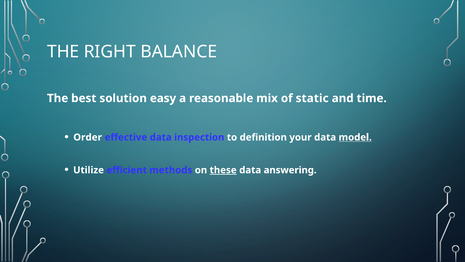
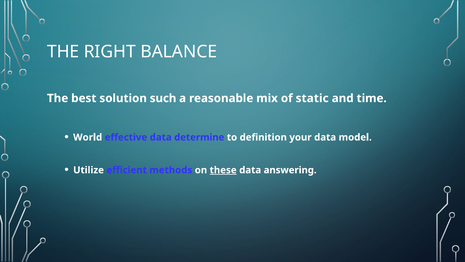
easy: easy -> such (163, 98)
Order: Order -> World (88, 137)
inspection: inspection -> determine (199, 137)
model underline: present -> none (355, 137)
